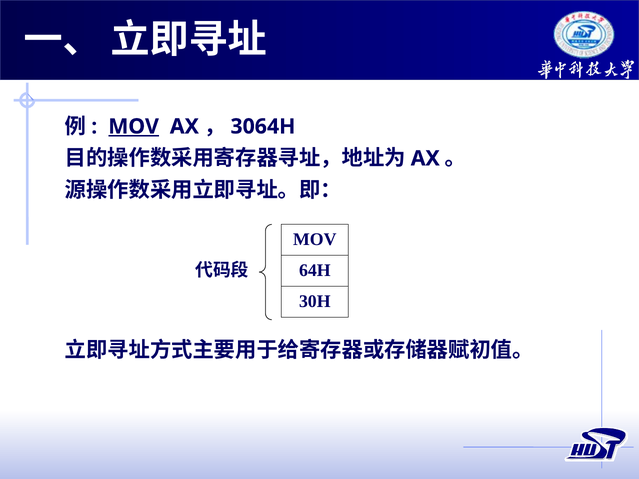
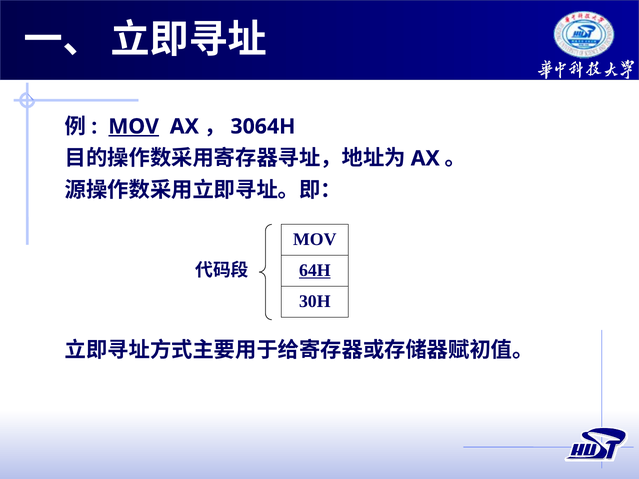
64H underline: none -> present (315, 271)
